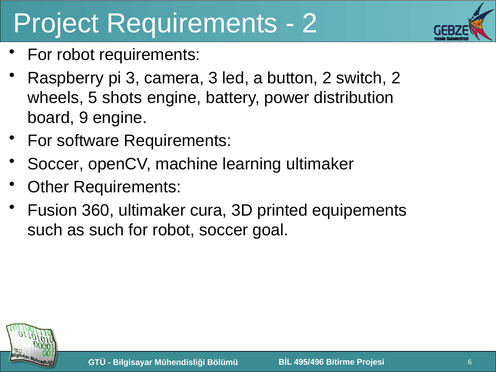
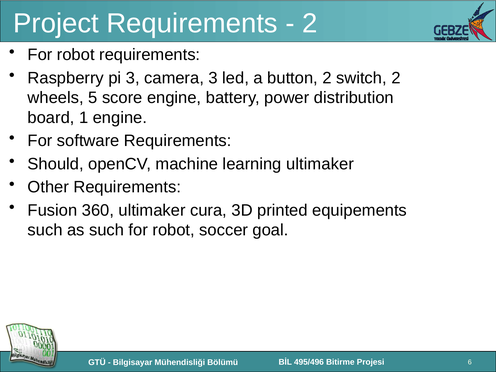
shots: shots -> score (122, 98)
9: 9 -> 1 (84, 118)
Soccer: Soccer -> Should (56, 164)
